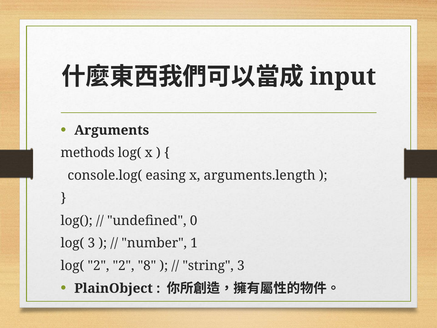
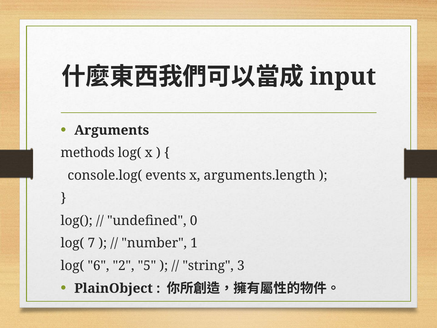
easing: easing -> events (166, 175)
log( 3: 3 -> 7 (91, 243)
log( 2: 2 -> 6 (98, 266)
8: 8 -> 5 (147, 266)
